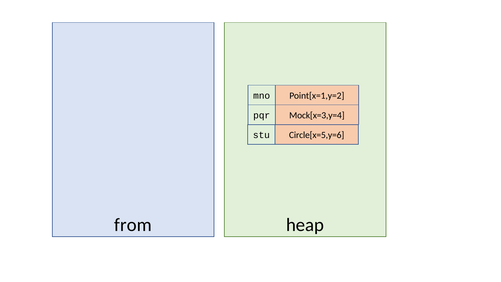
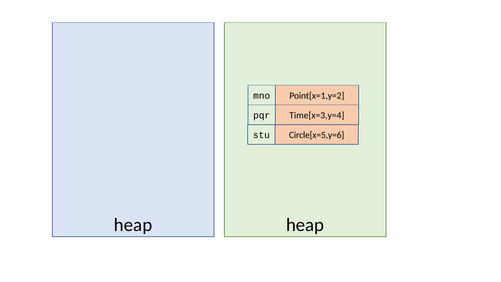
Mock[x=3,y=4: Mock[x=3,y=4 -> Time[x=3,y=4 (317, 115)
from: from -> heap (133, 225)
